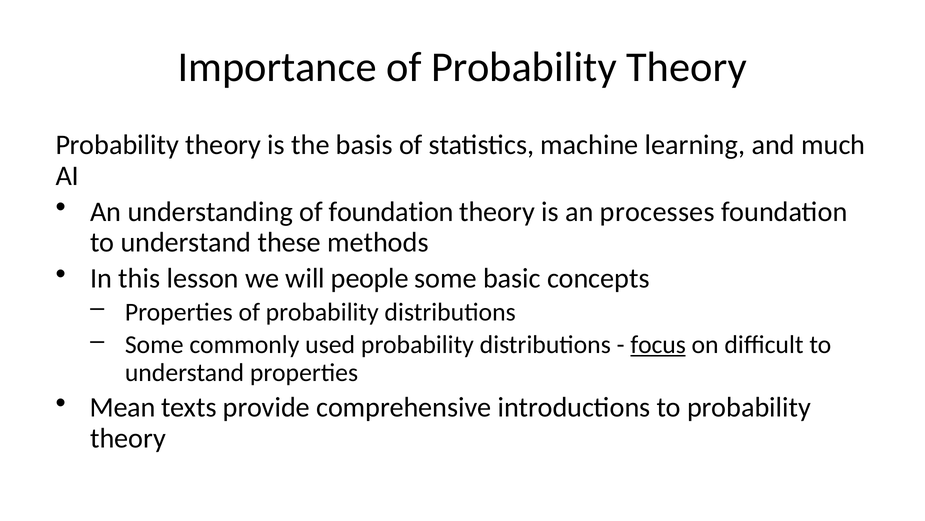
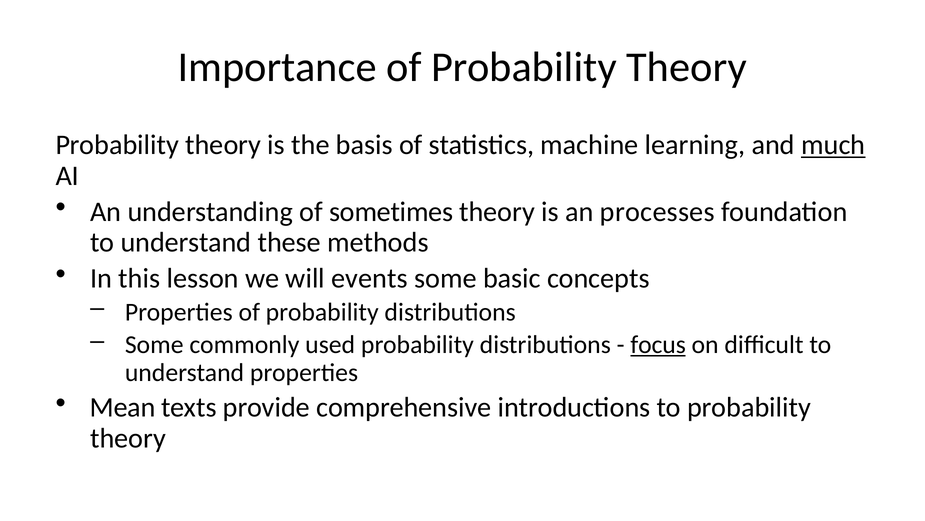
much underline: none -> present (833, 145)
of foundation: foundation -> sometimes (391, 212)
people: people -> events (370, 278)
